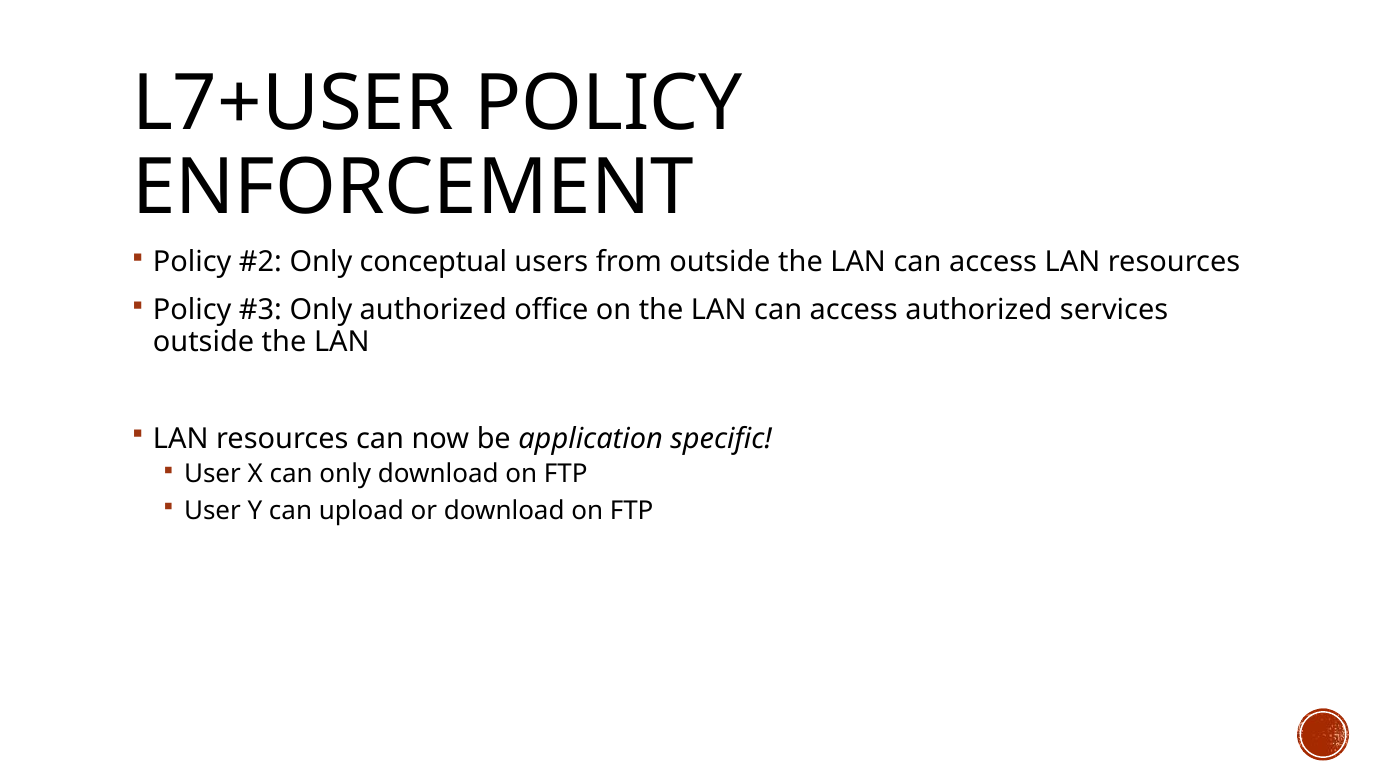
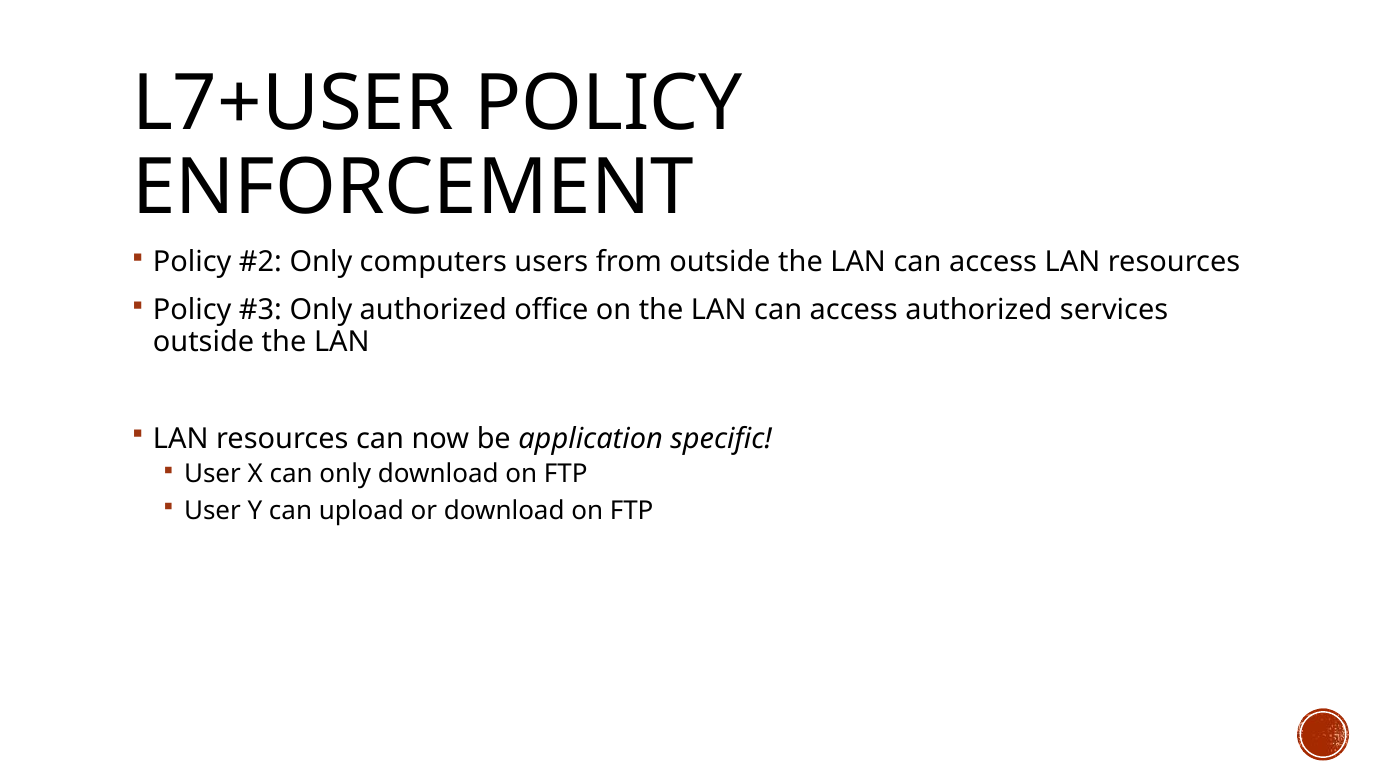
conceptual: conceptual -> computers (433, 262)
